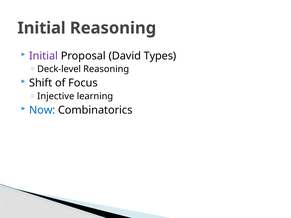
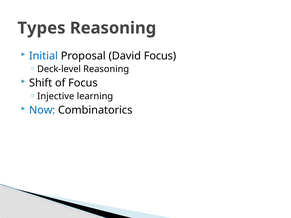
Initial: Initial -> Types (41, 28)
Initial colour: purple -> blue (44, 56)
David Types: Types -> Focus (160, 56)
